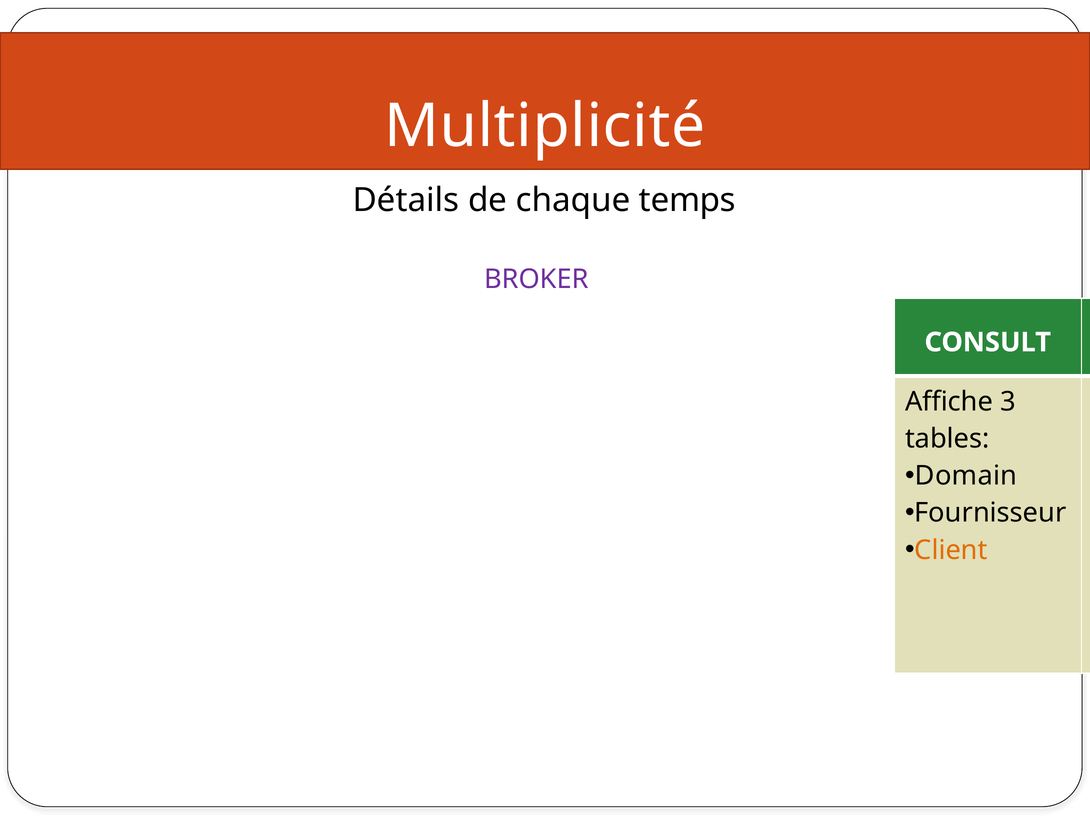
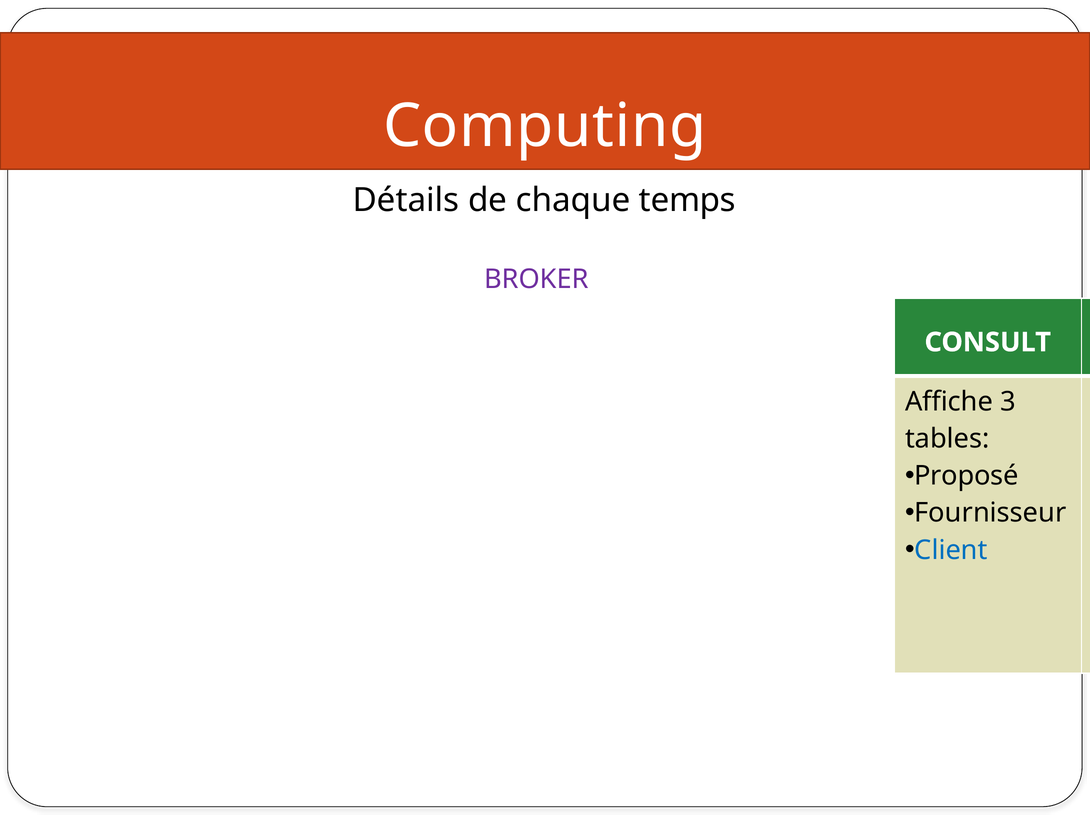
Multiplicité: Multiplicité -> Computing (545, 126)
Domain: Domain -> Proposé (966, 476)
Client colour: orange -> blue (951, 550)
